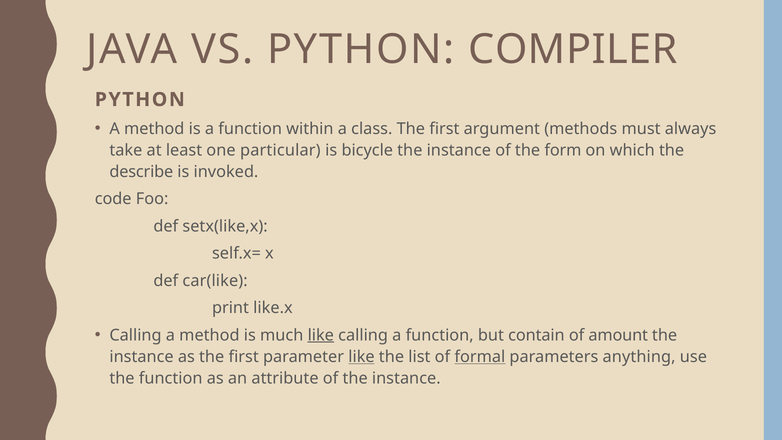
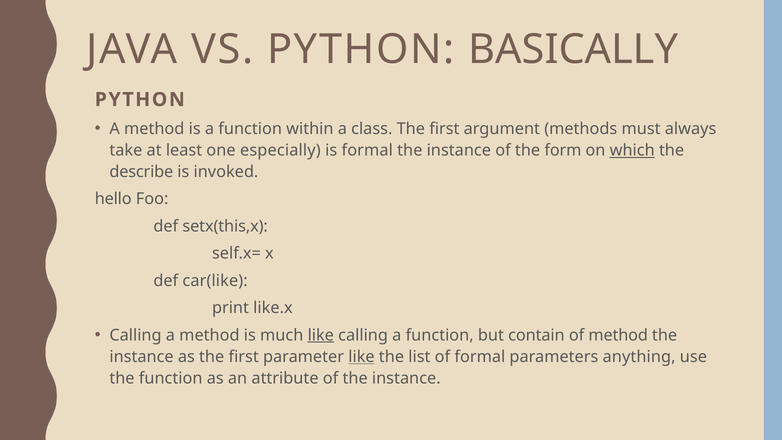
COMPILER: COMPILER -> BASICALLY (573, 50)
particular: particular -> especially (280, 150)
is bicycle: bicycle -> formal (367, 150)
which underline: none -> present (632, 150)
code: code -> hello (113, 199)
setx(like,x: setx(like,x -> setx(this,x (225, 226)
of amount: amount -> method (618, 335)
formal underline: present -> none (480, 357)
